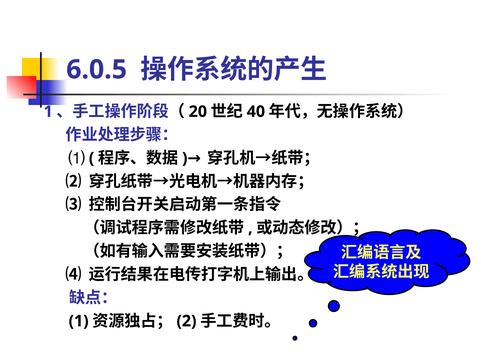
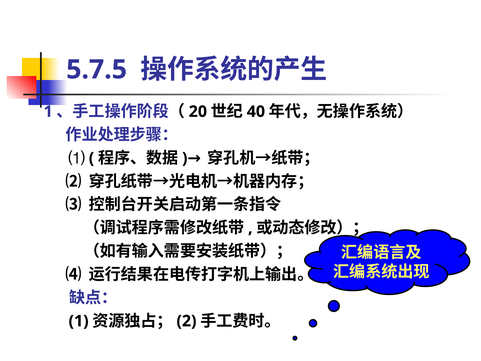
6.0.5: 6.0.5 -> 5.7.5 (97, 70)
